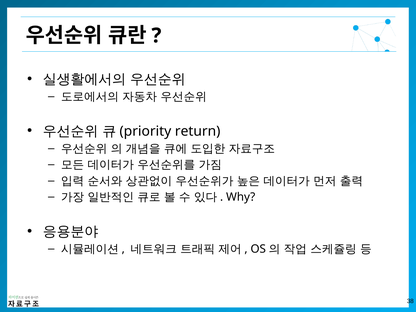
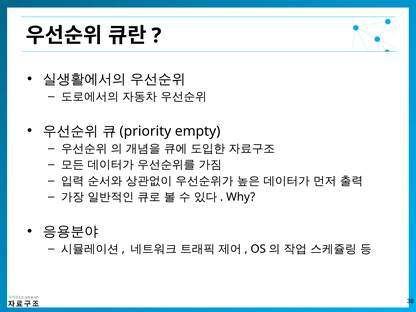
return: return -> empty (198, 131)
